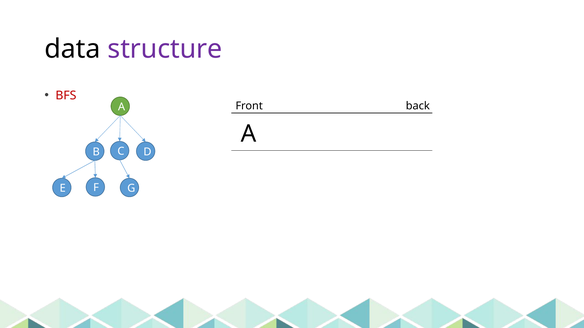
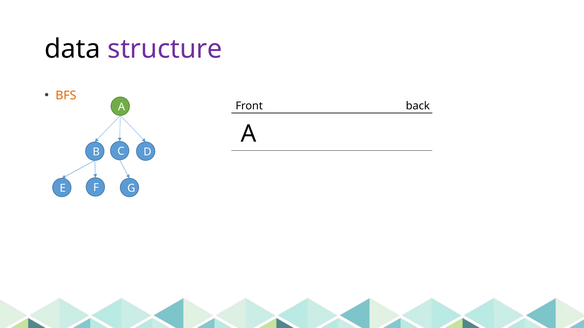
BFS colour: red -> orange (66, 96)
